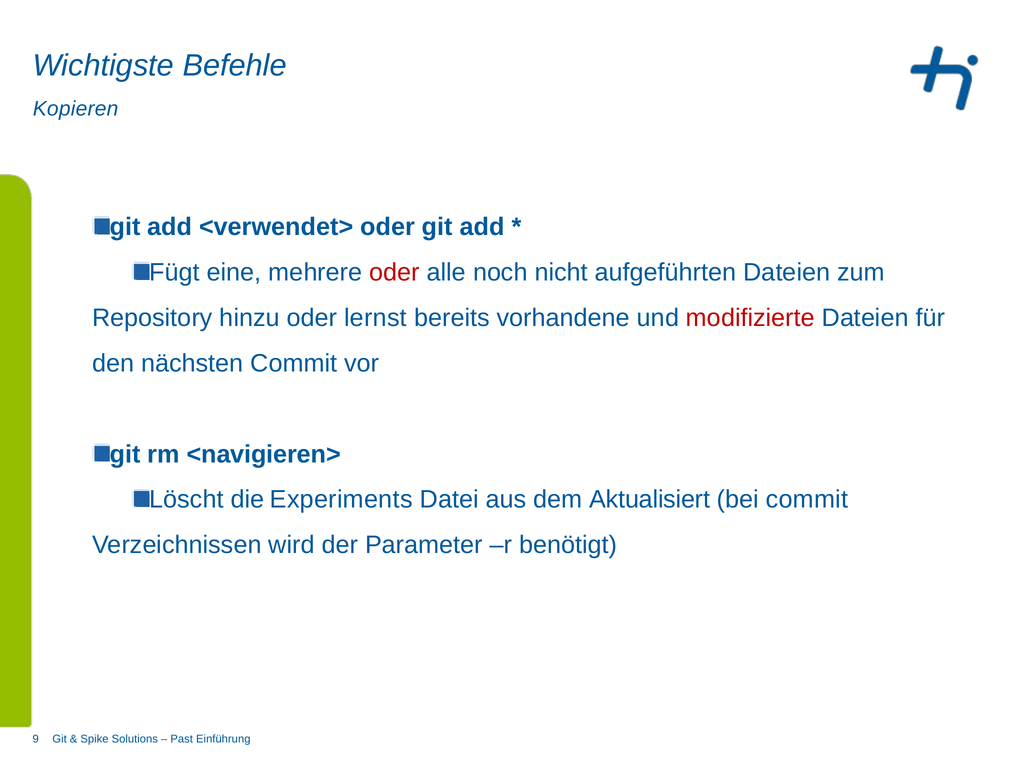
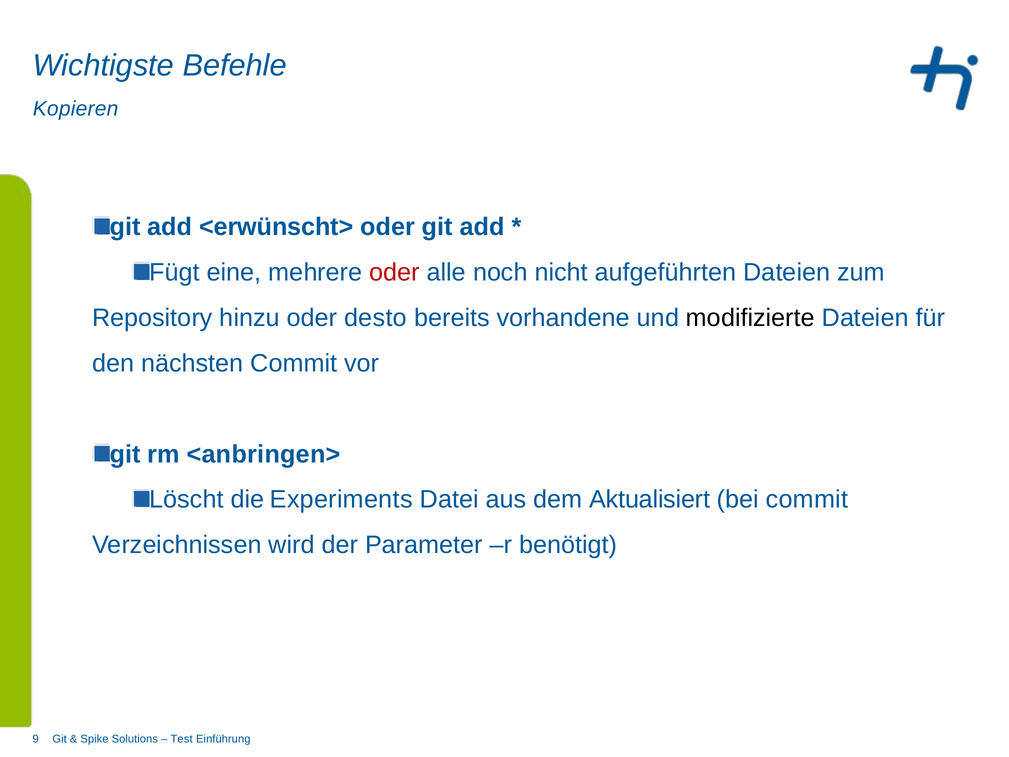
<verwendet>: <verwendet> -> <erwünscht> (276, 227)
lernst: lernst -> desto (376, 318)
modifizierte colour: red -> black (750, 318)
<navigieren>: <navigieren> -> <anbringen> (264, 454)
Past: Past -> Test (182, 739)
